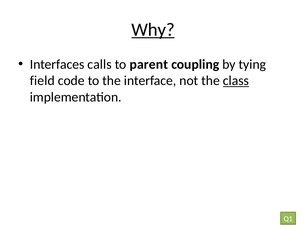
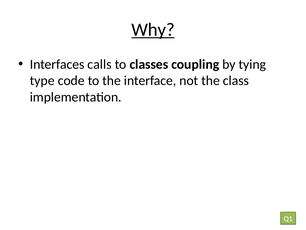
parent: parent -> classes (149, 64)
field: field -> type (42, 81)
class underline: present -> none (236, 81)
